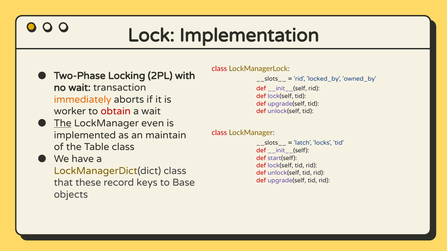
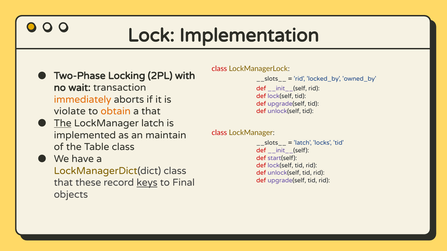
worker: worker -> violate (70, 112)
obtain colour: red -> orange (116, 112)
a wait: wait -> that (151, 112)
LockManager even: even -> latch (153, 123)
keys underline: none -> present (147, 183)
Base: Base -> Final (184, 183)
